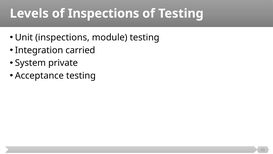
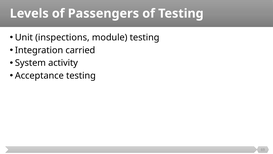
of Inspections: Inspections -> Passengers (103, 13)
private: private -> activity (63, 63)
